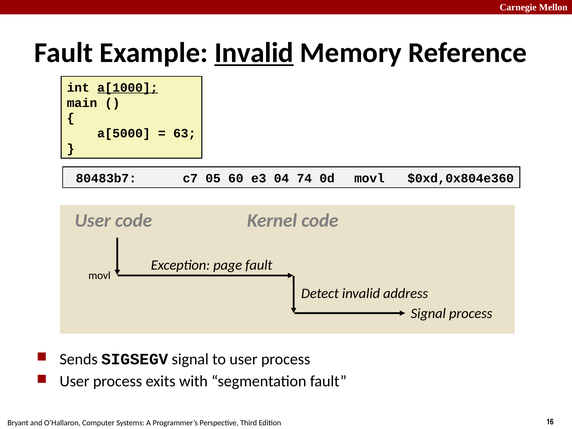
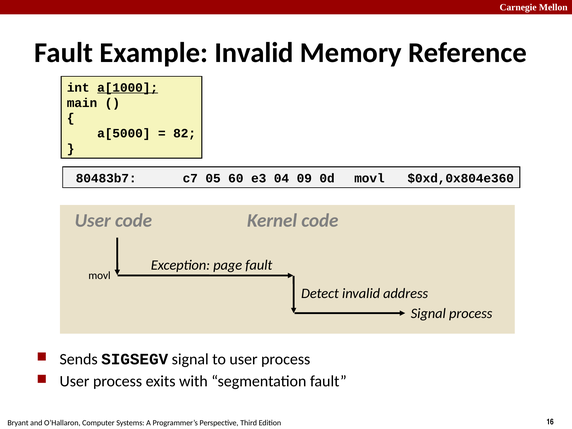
Invalid underline: present -> none (254, 53)
63: 63 -> 82 (185, 133)
74: 74 -> 09 (304, 178)
